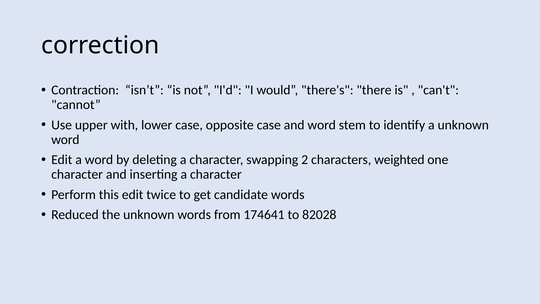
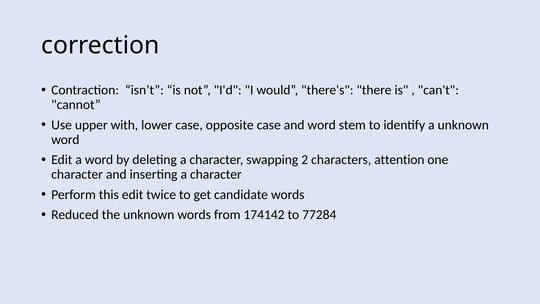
weighted: weighted -> attention (399, 160)
174641: 174641 -> 174142 (264, 215)
82028: 82028 -> 77284 (319, 215)
